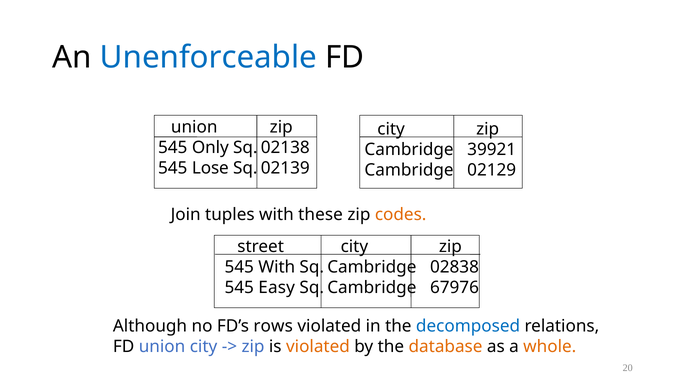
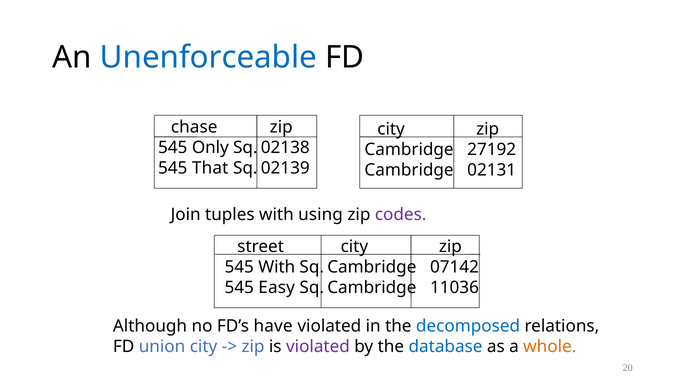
union: union -> chase (194, 127)
39921: 39921 -> 27192 (492, 150)
Lose: Lose -> That (210, 168)
02129: 02129 -> 02131 (492, 170)
these: these -> using (321, 215)
codes colour: orange -> purple (401, 215)
02838: 02838 -> 07142 (454, 267)
67976: 67976 -> 11036 (454, 288)
rows: rows -> have (273, 327)
violated colour: orange -> purple (318, 347)
database colour: orange -> blue (446, 347)
